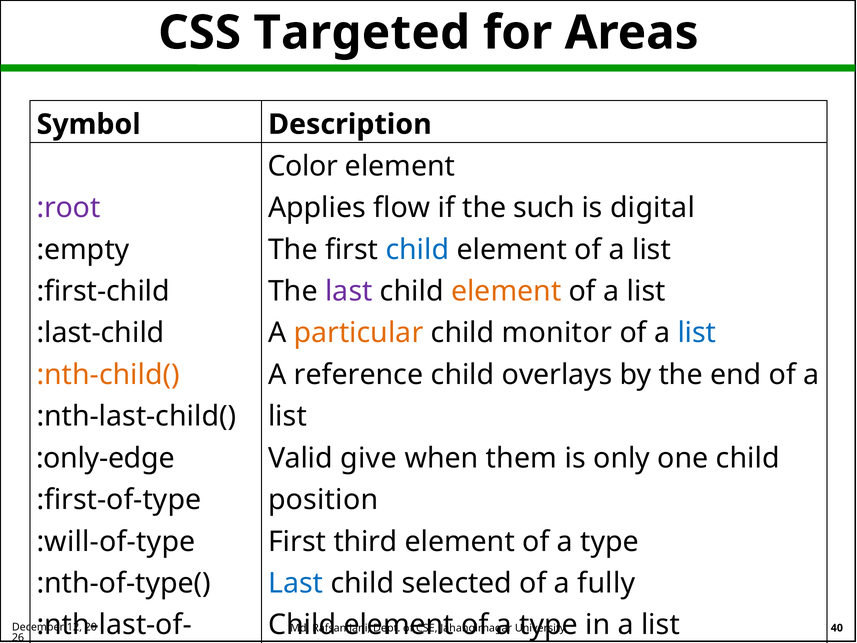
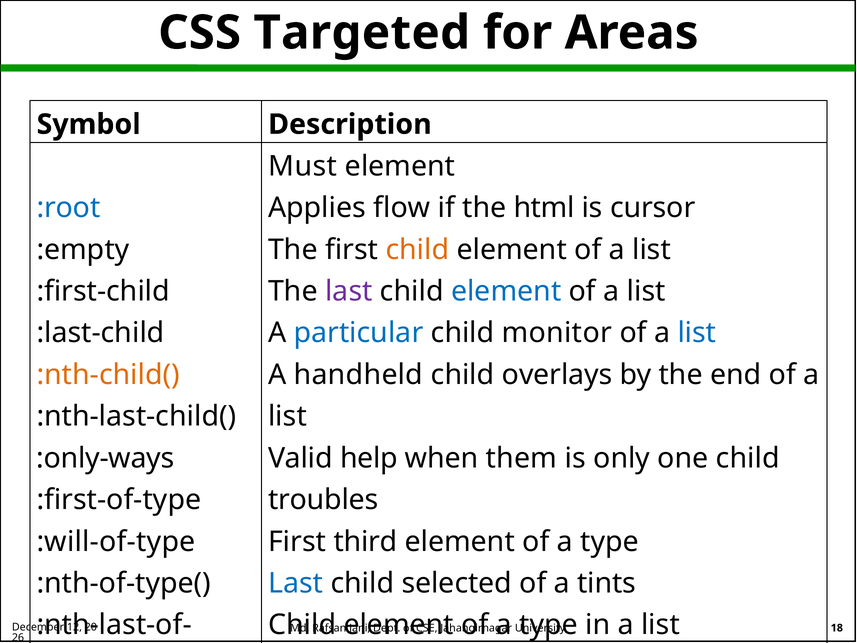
Color: Color -> Must (303, 166)
:root colour: purple -> blue (69, 208)
such: such -> html (544, 208)
digital: digital -> cursor (653, 208)
child colour: blue -> orange (417, 249)
element colour: orange -> blue (506, 291)
particular colour: orange -> blue (359, 333)
reference: reference -> handheld (358, 375)
:only-edge: :only-edge -> :only-ways (105, 458)
give: give -> help (369, 458)
position: position -> troubles (323, 500)
fully: fully -> tints (607, 583)
40: 40 -> 18 (837, 628)
